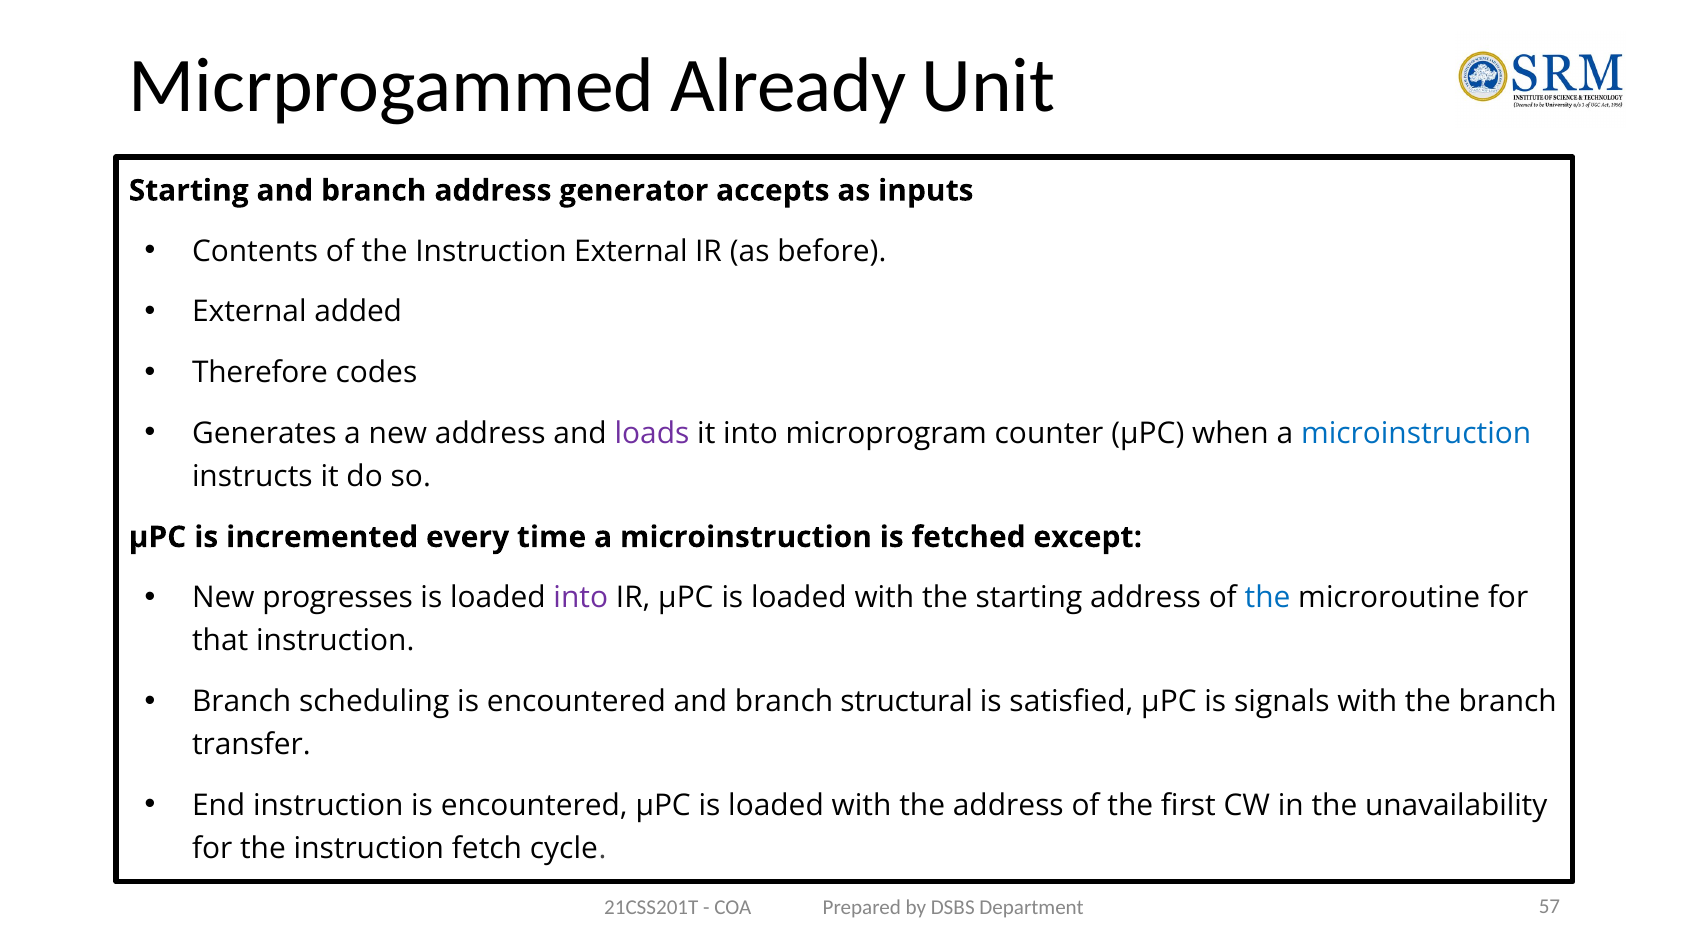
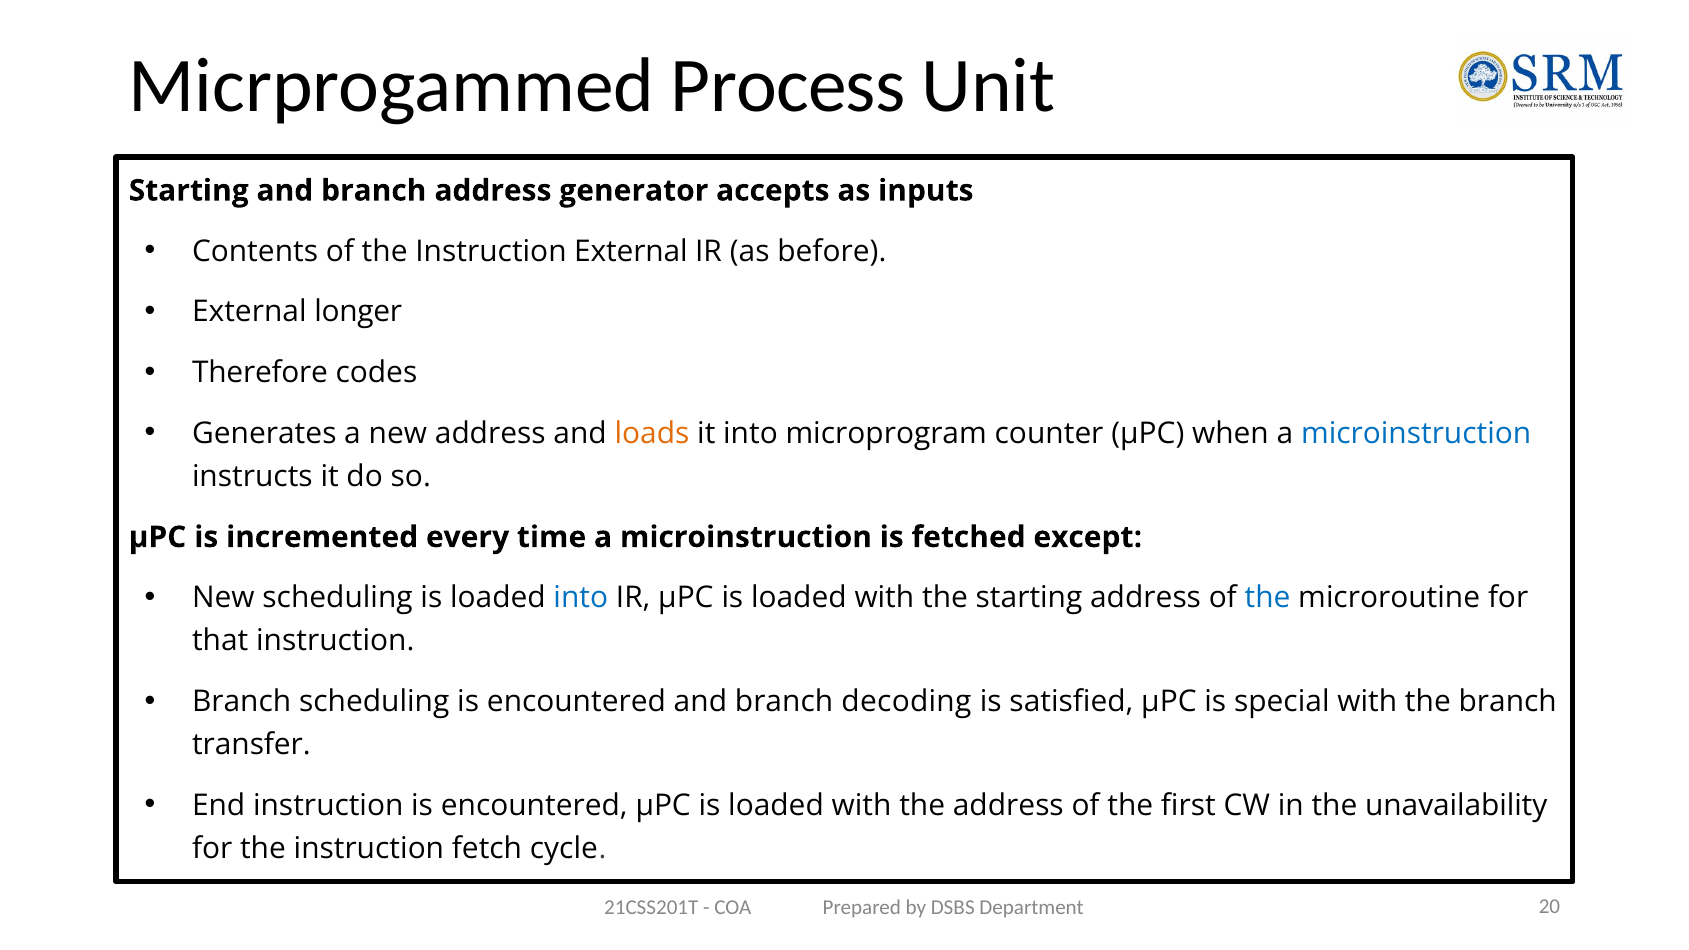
Already: Already -> Process (788, 86)
added: added -> longer (358, 312)
loads colour: purple -> orange (652, 433)
New progresses: progresses -> scheduling (338, 598)
into colour: purple -> blue (581, 598)
structural: structural -> decoding (906, 702)
signals: signals -> special (1282, 702)
57: 57 -> 20 (1549, 907)
